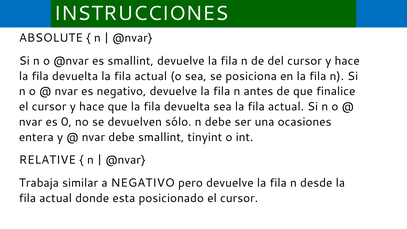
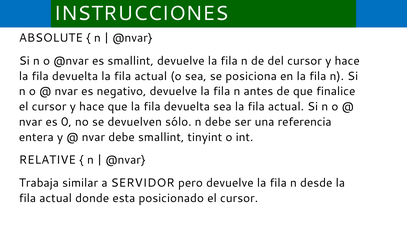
ocasiones: ocasiones -> referencia (305, 122)
a NEGATIVO: NEGATIVO -> SERVIDOR (143, 183)
